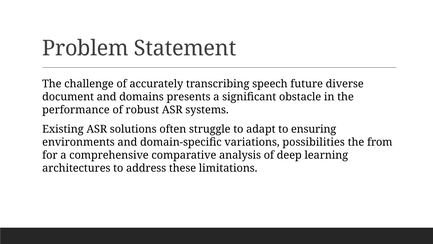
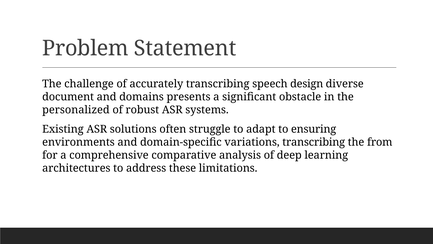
future: future -> design (307, 84)
performance: performance -> personalized (76, 110)
variations possibilities: possibilities -> transcribing (314, 142)
